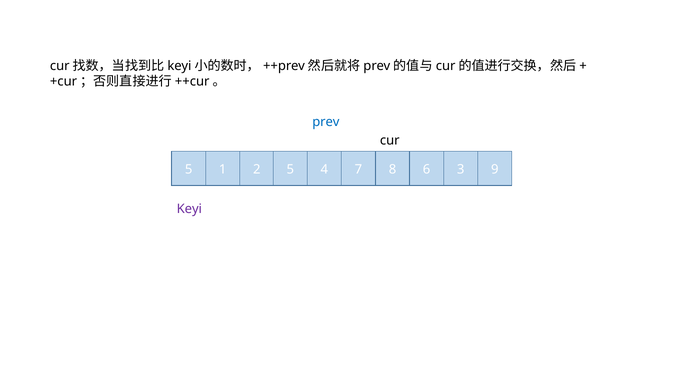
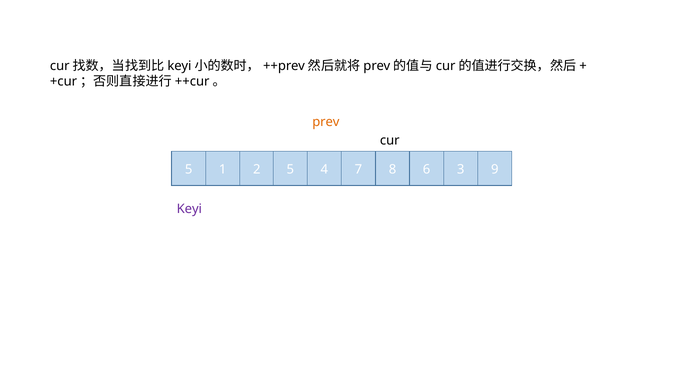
prev colour: blue -> orange (326, 122)
